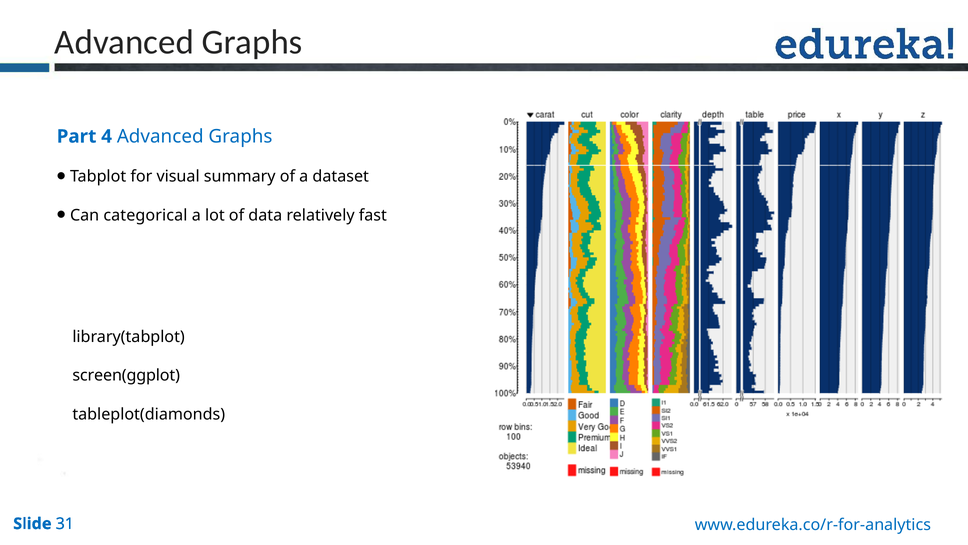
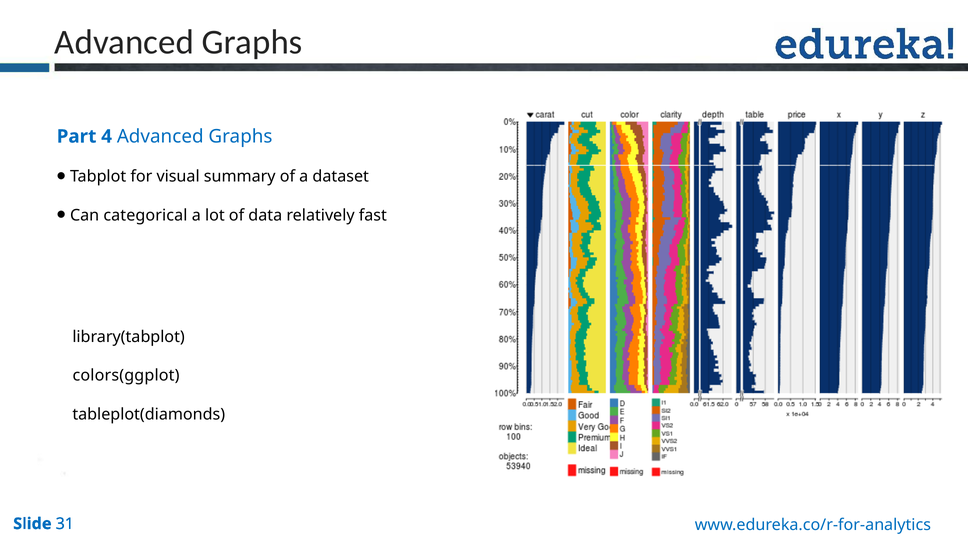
screen(ggplot: screen(ggplot -> colors(ggplot (126, 375)
